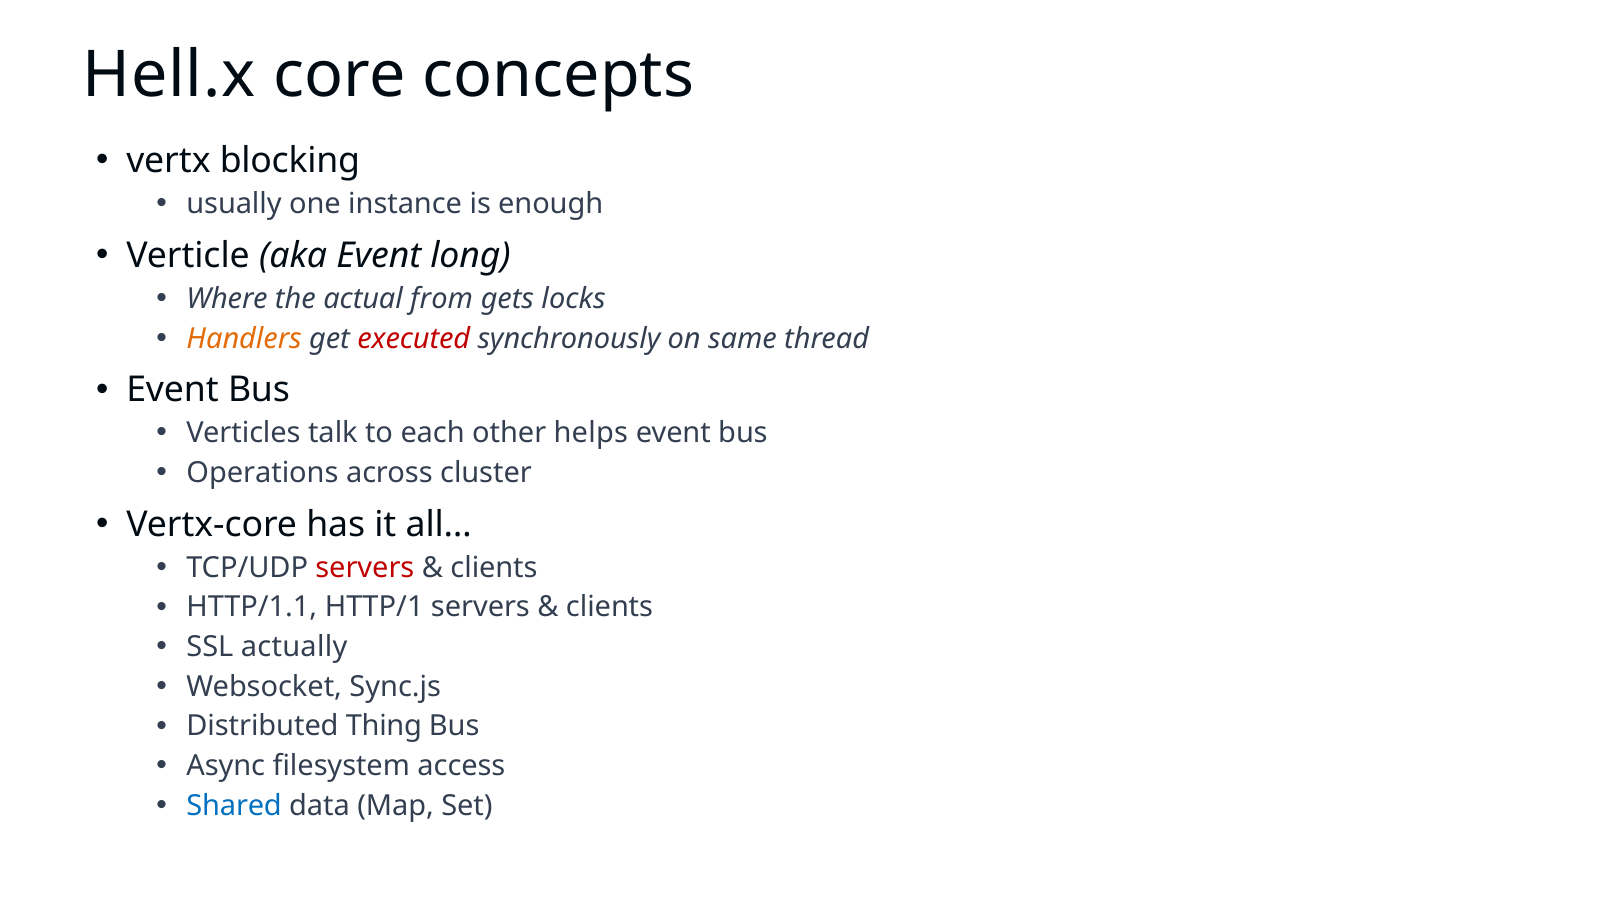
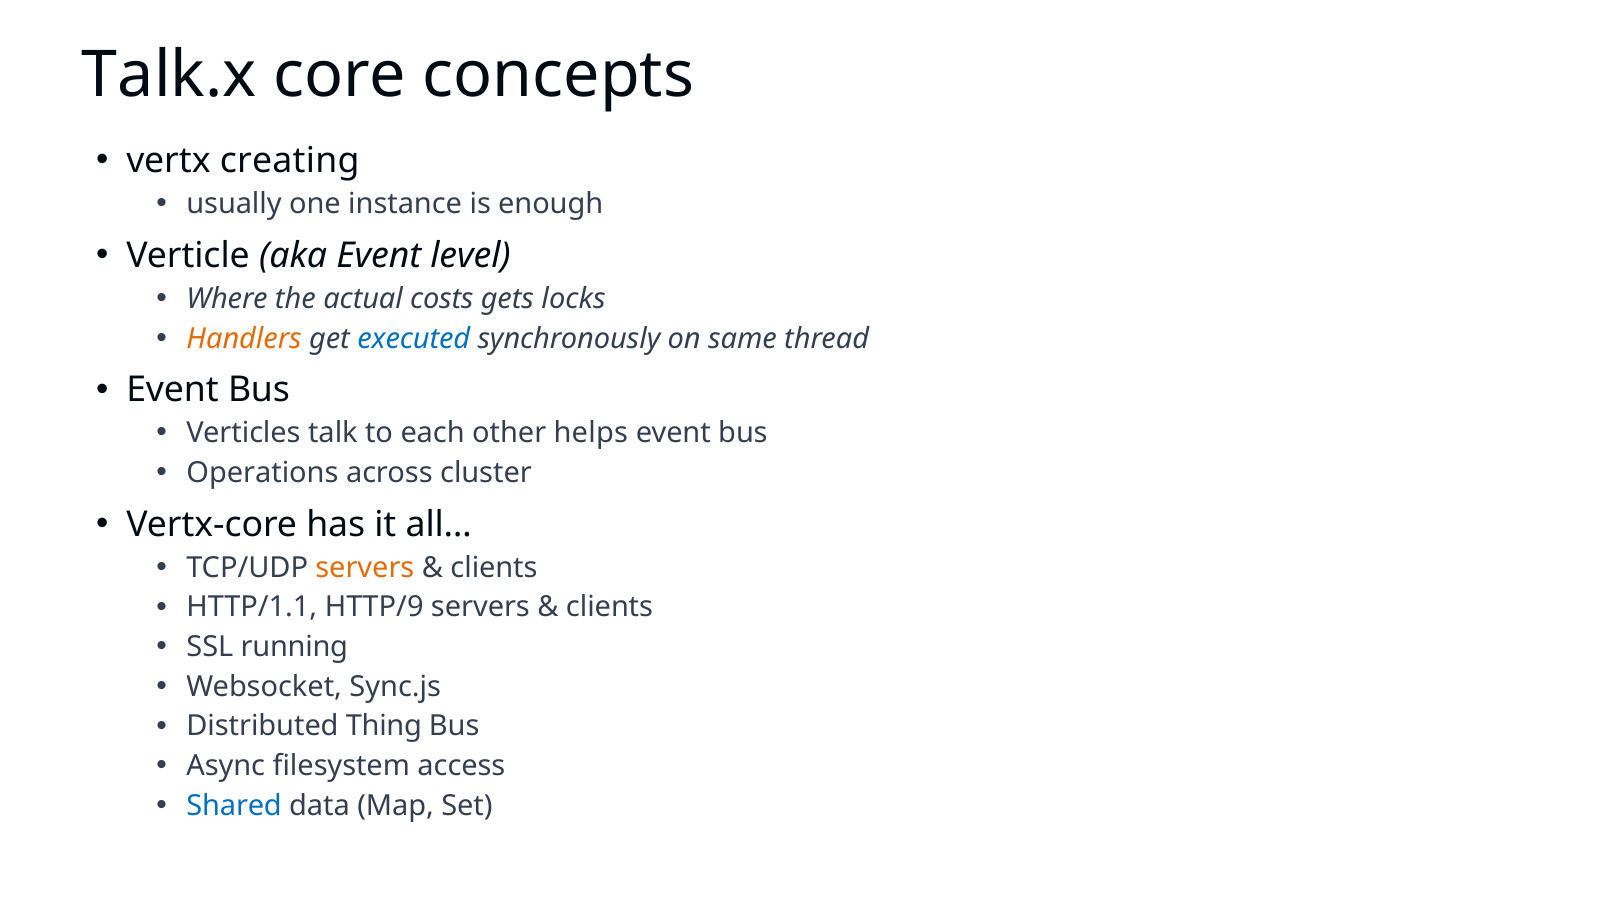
Hell.x: Hell.x -> Talk.x (169, 75)
blocking: blocking -> creating (290, 161)
long: long -> level (471, 256)
from: from -> costs (442, 299)
executed colour: red -> blue (414, 339)
servers colour: red -> orange (365, 568)
HTTP/1: HTTP/1 -> HTTP/9 (374, 608)
actually: actually -> running (294, 647)
